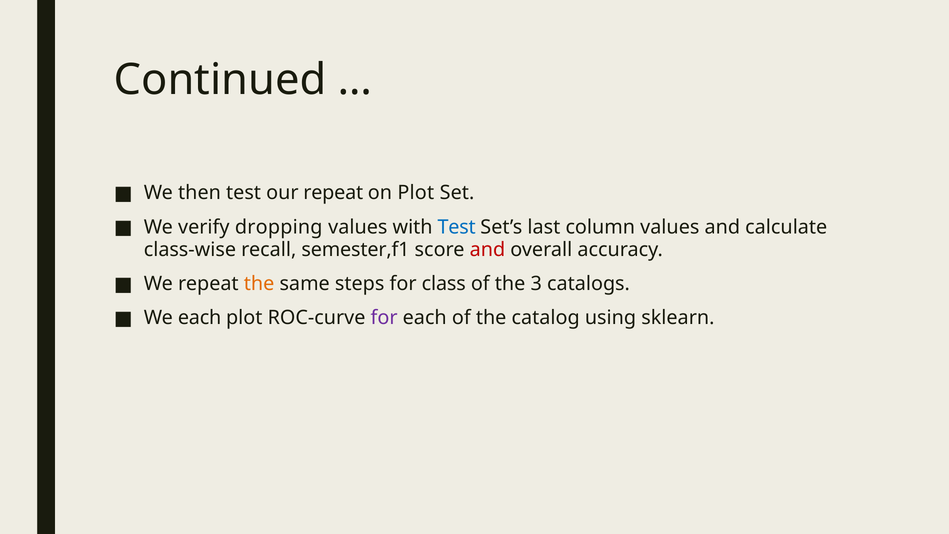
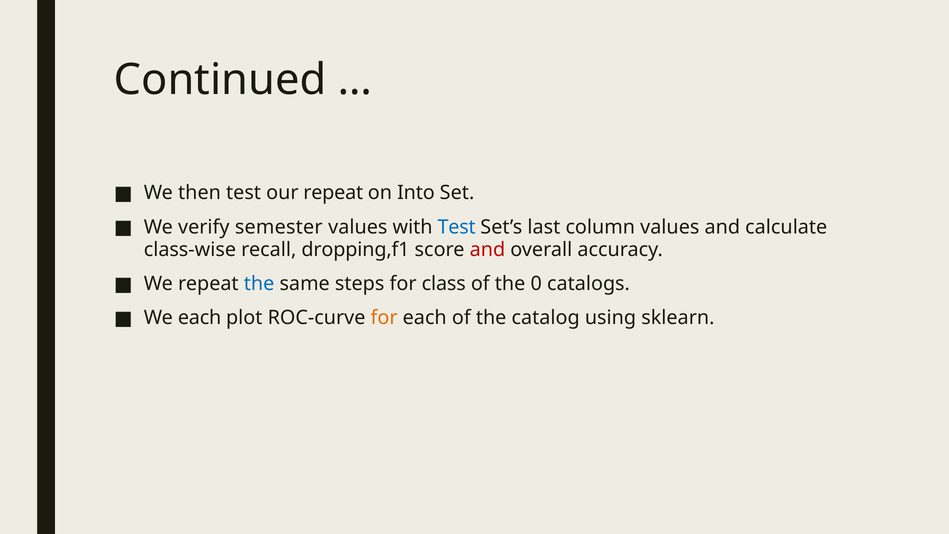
on Plot: Plot -> Into (416, 193)
dropping: dropping -> semester (279, 227)
semester,f1: semester,f1 -> dropping,f1 (355, 249)
the colour: orange -> blue (259, 284)
3: 3 -> 0 (536, 284)
for colour: purple -> orange (384, 318)
